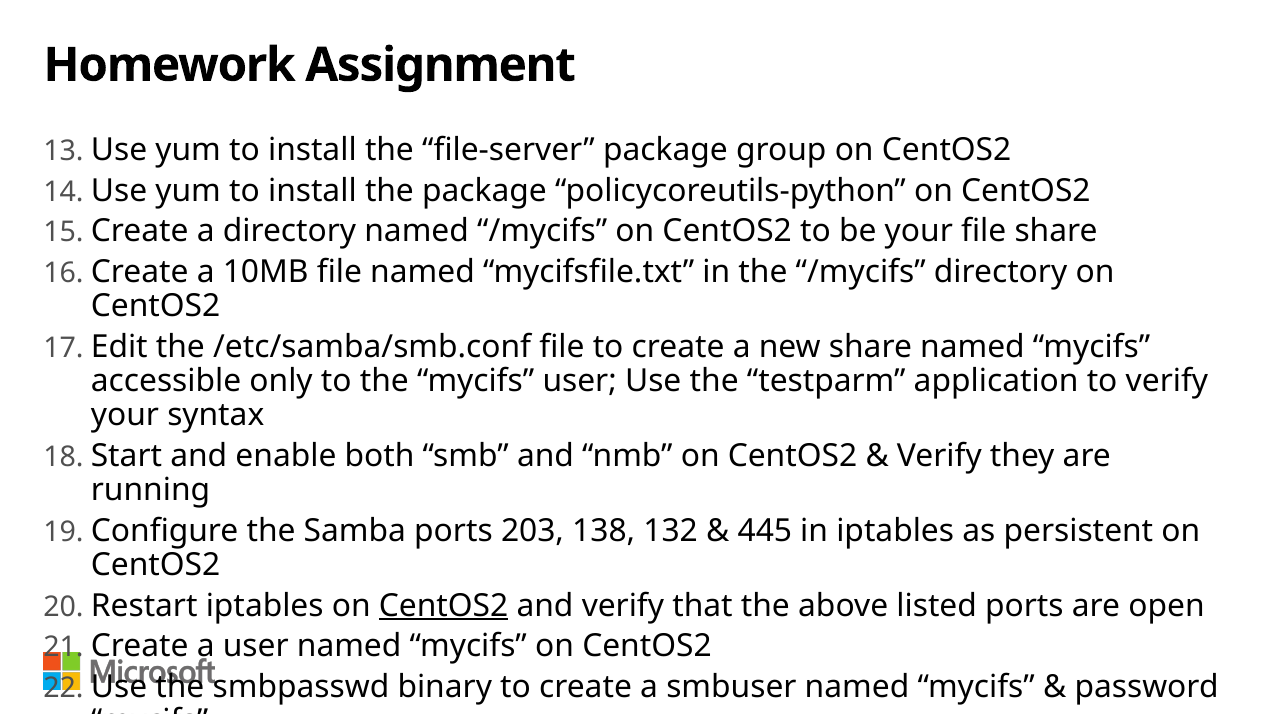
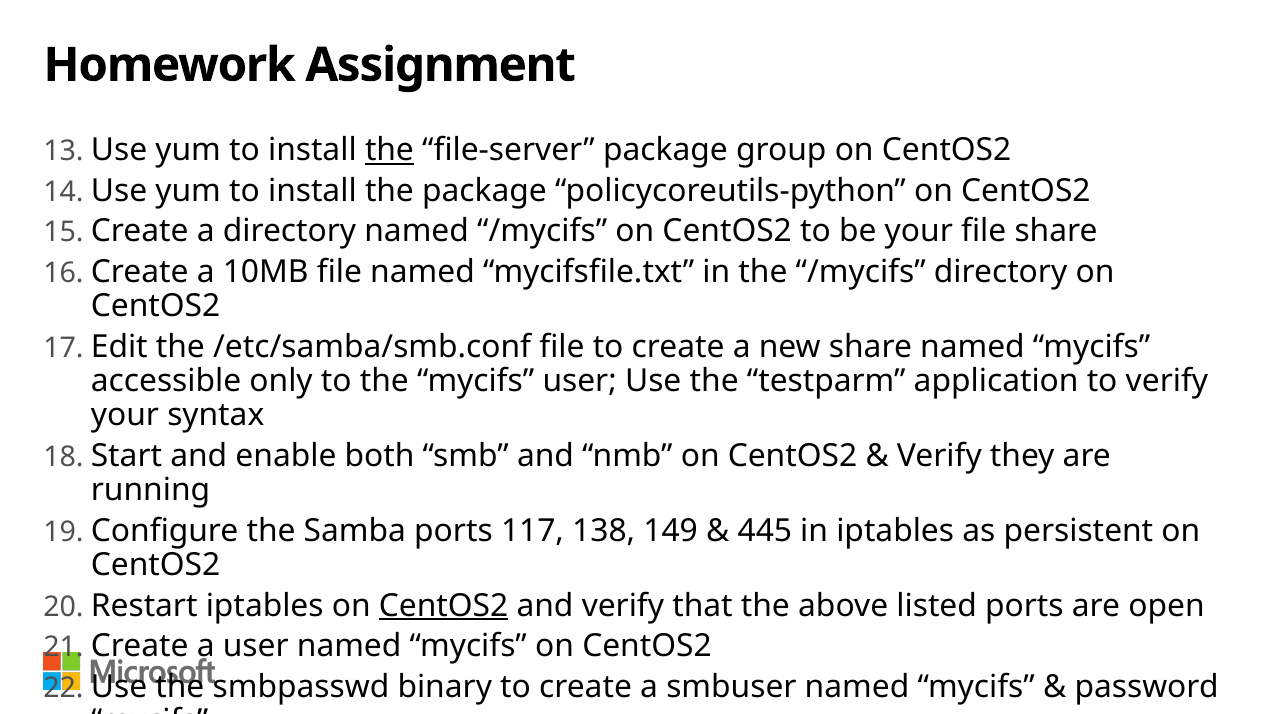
the underline: none -> present (389, 150)
203: 203 -> 117 (533, 531)
132: 132 -> 149 (671, 531)
